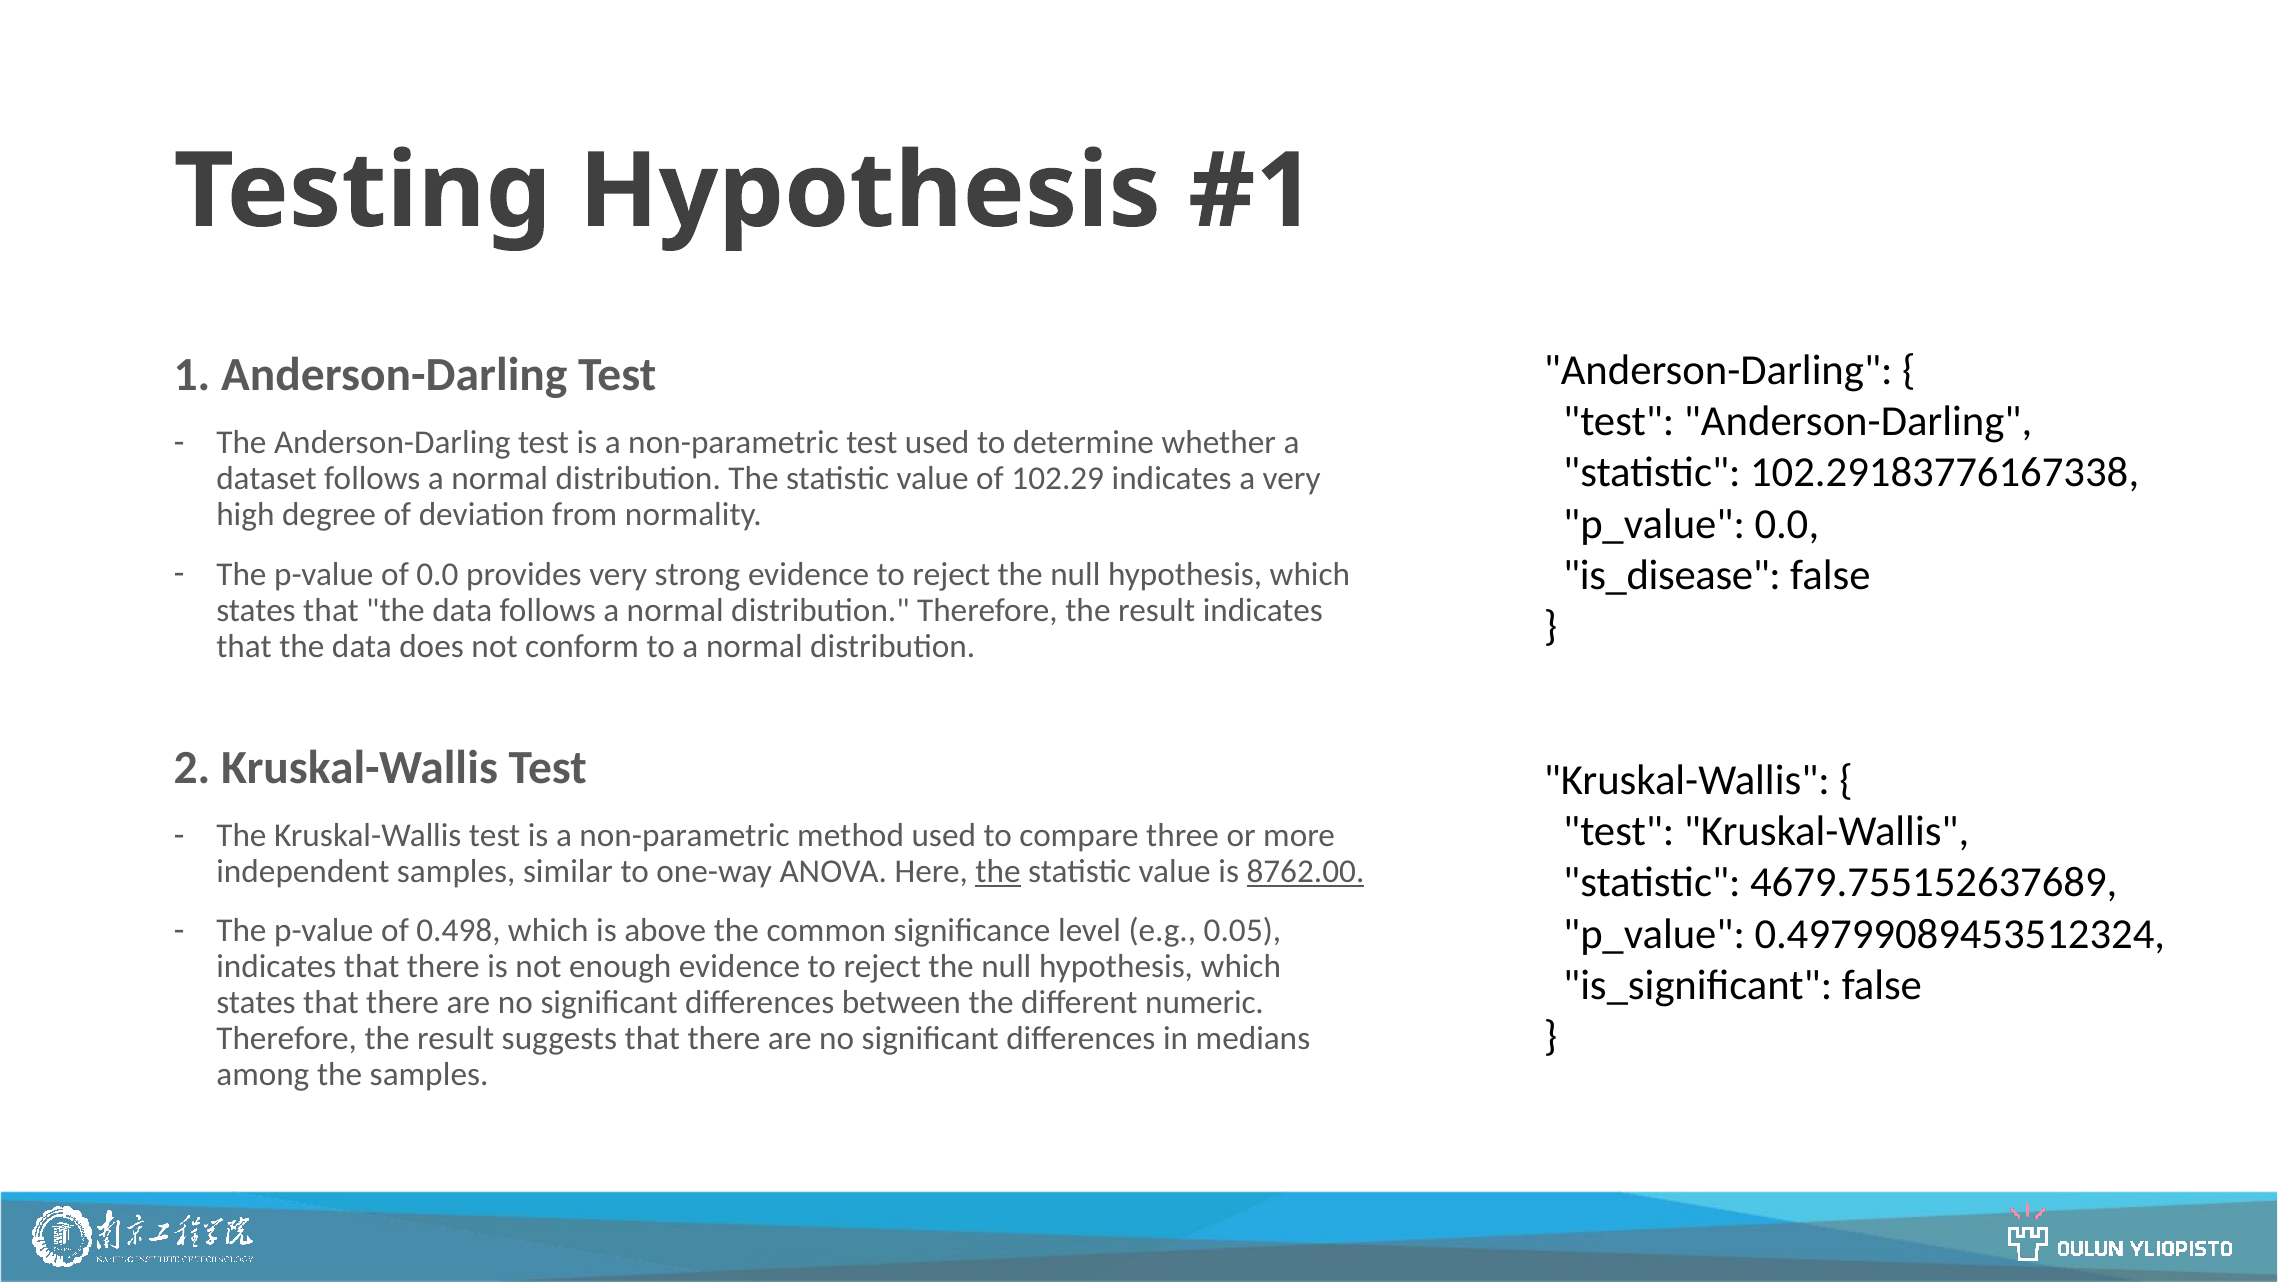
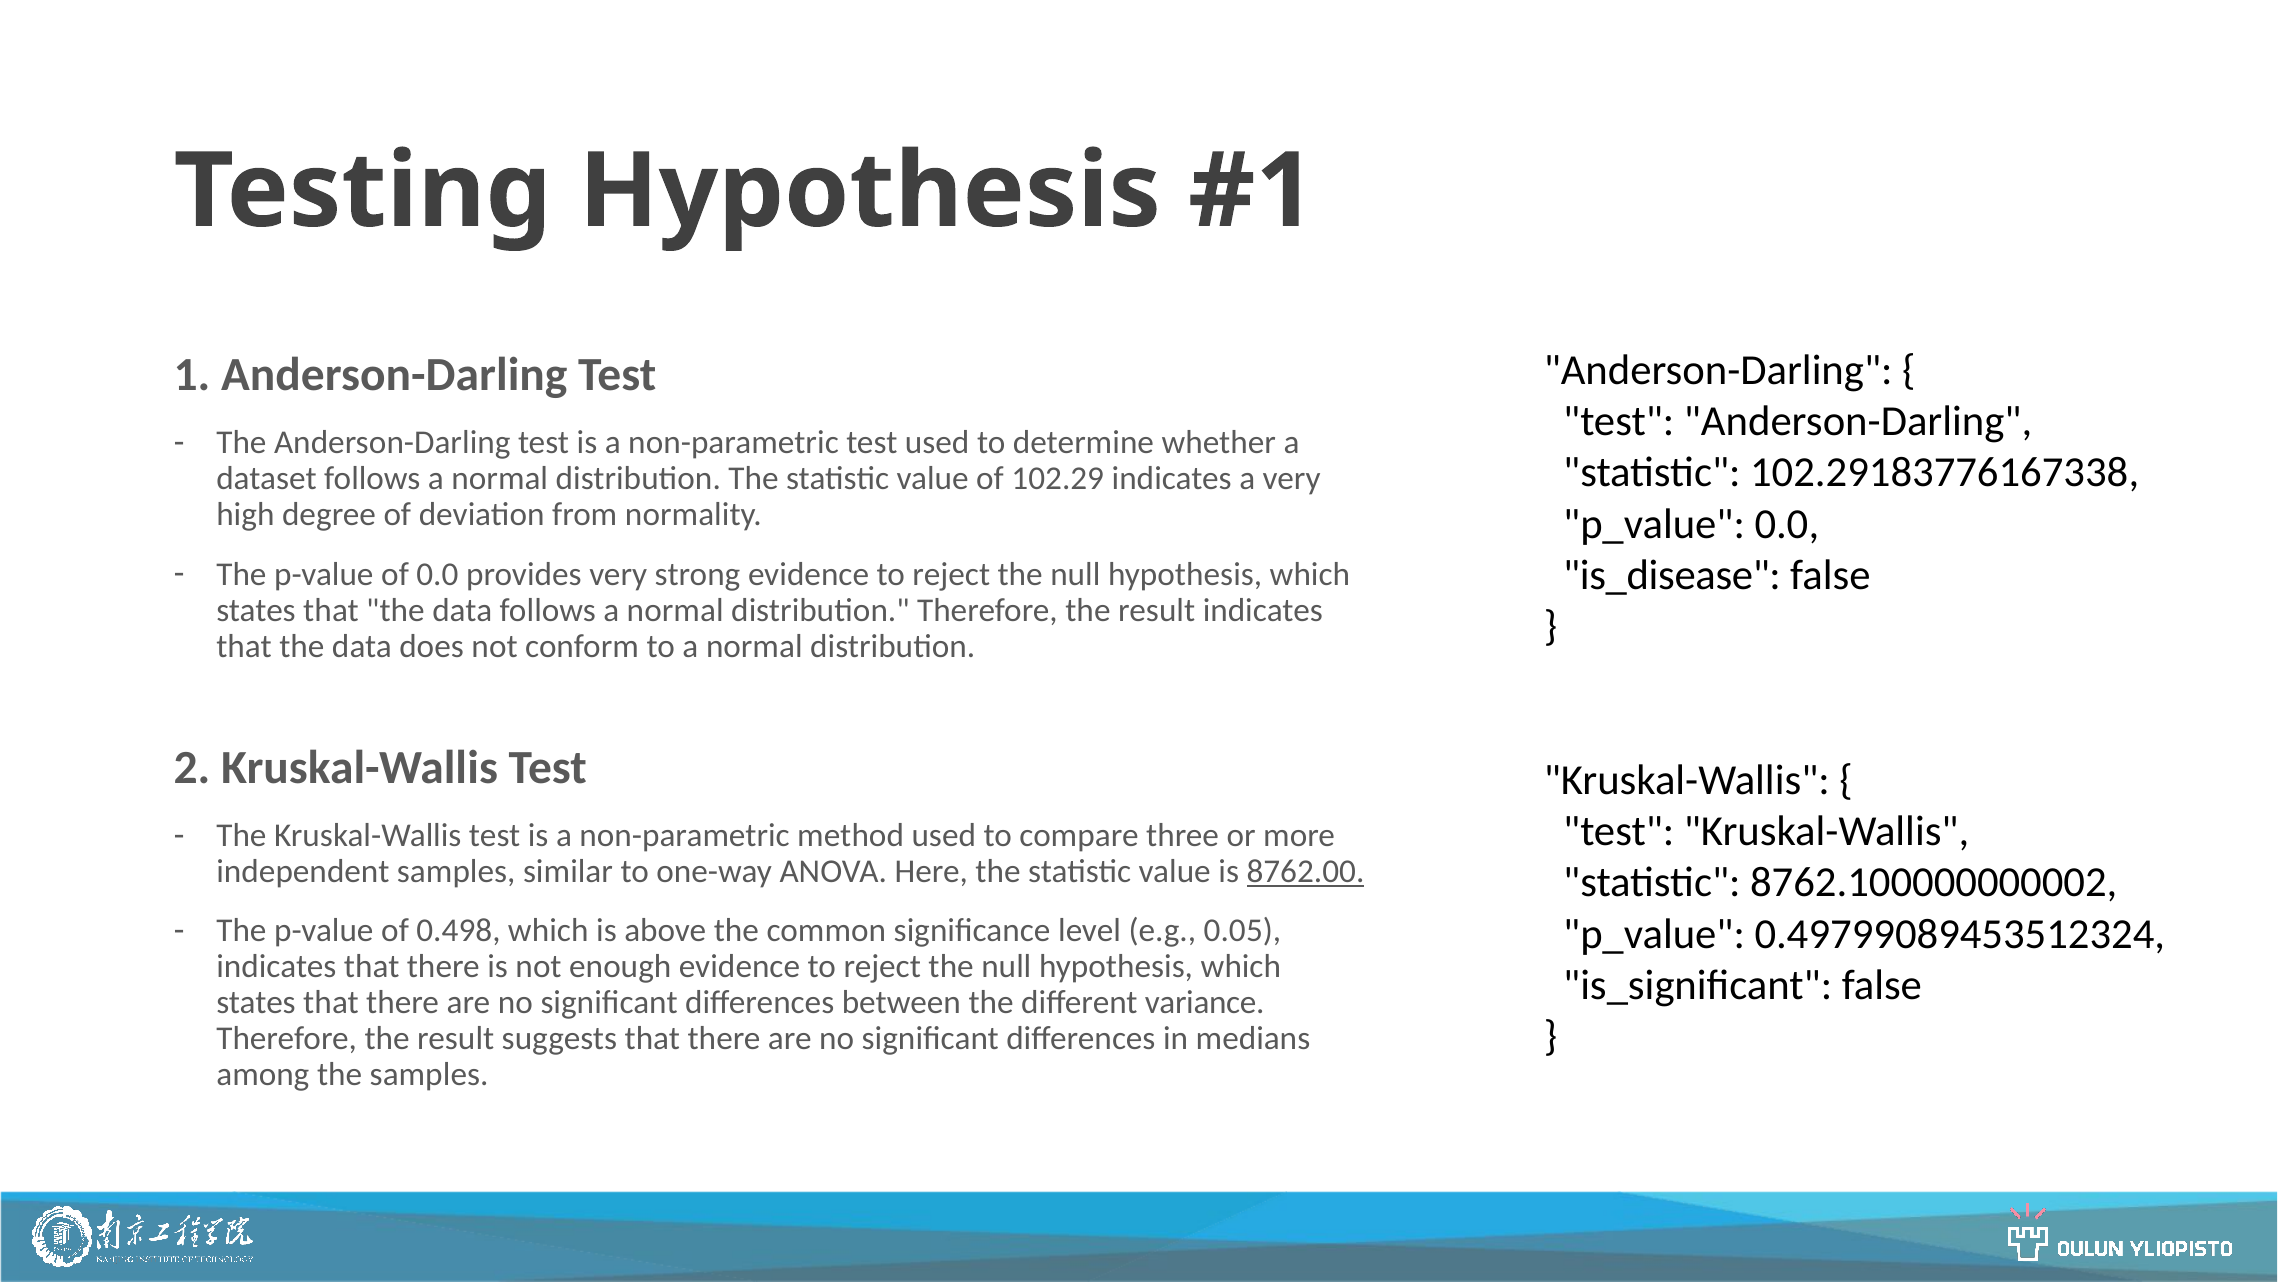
the underline: present -> none (998, 871)
4679.755152637689: 4679.755152637689 -> 8762.100000000002 (1934, 882)
numeric: numeric -> variance (1205, 1002)
